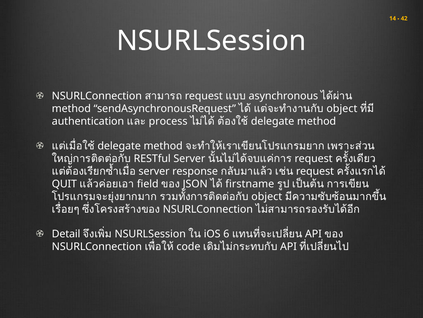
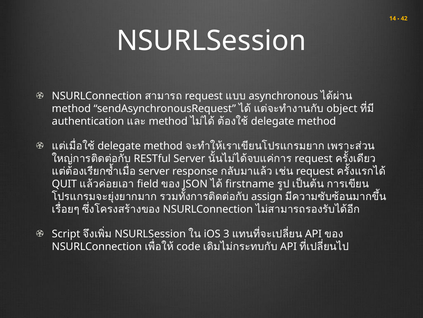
process: process -> method (168, 121)
object: object -> assign (267, 196)
Detail: Detail -> Script (66, 233)
6: 6 -> 3 (226, 233)
